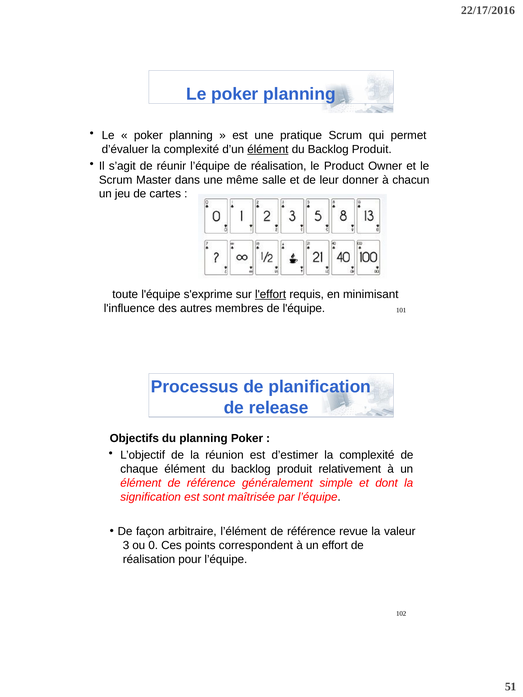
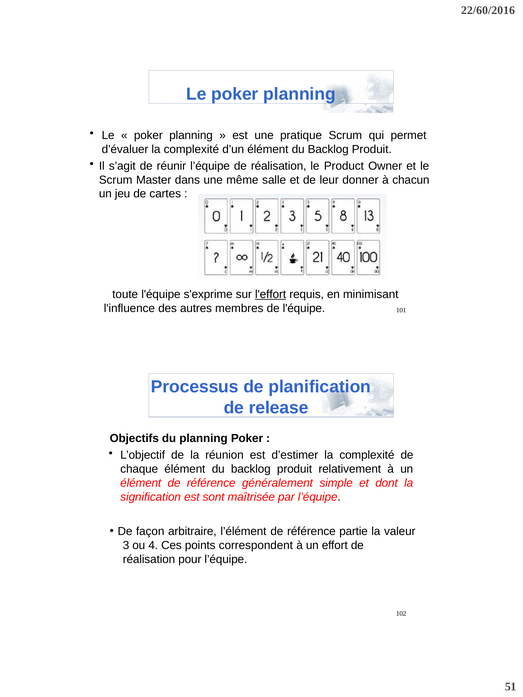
22/17/2016: 22/17/2016 -> 22/60/2016 (488, 10)
élément underline: present -> none (268, 149)
revue: revue -> partie (354, 532)
0: 0 -> 4 (153, 546)
